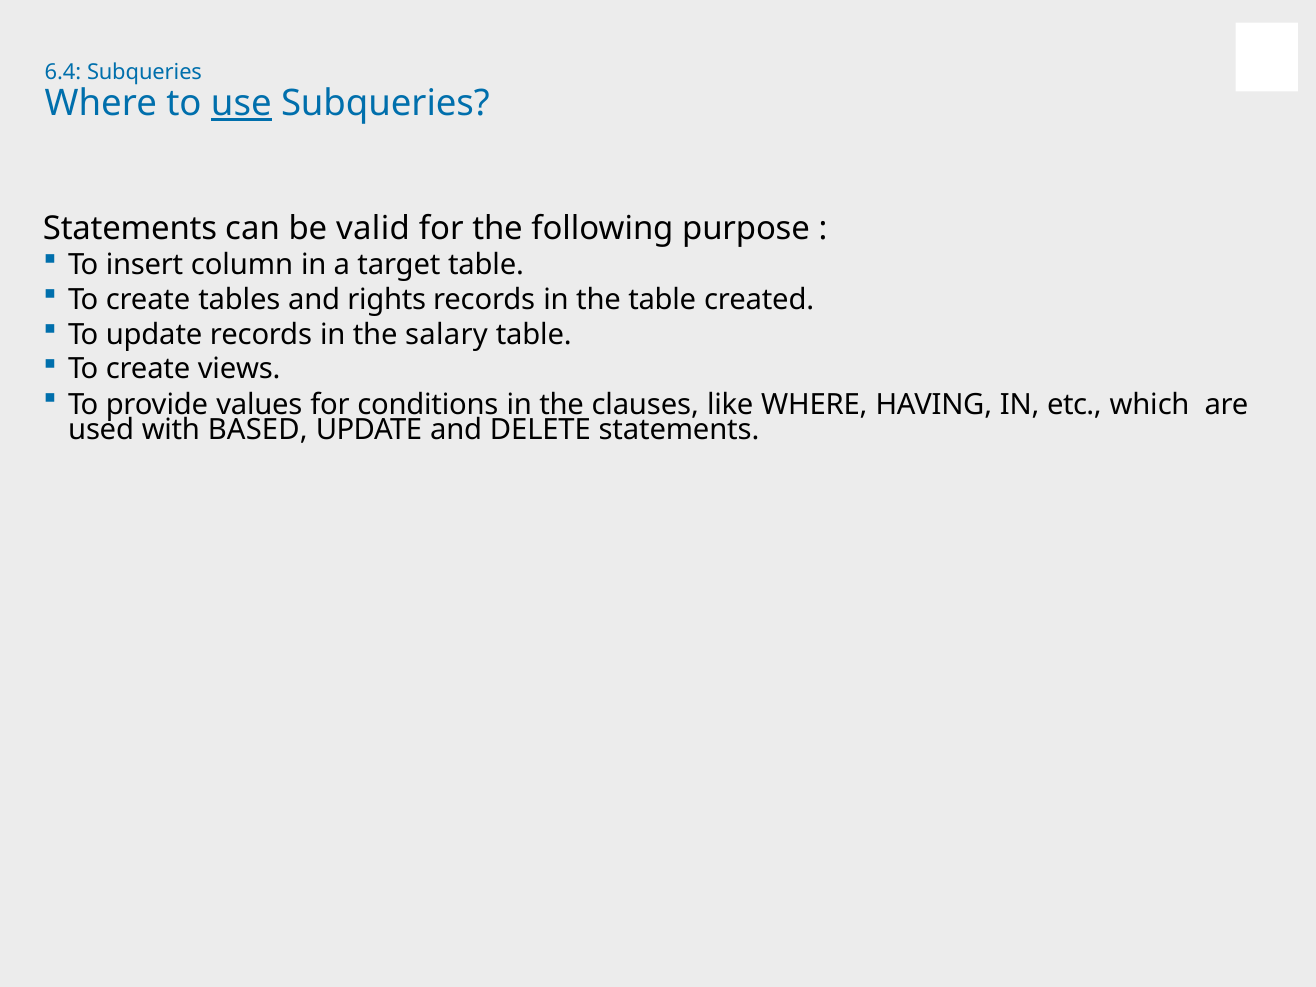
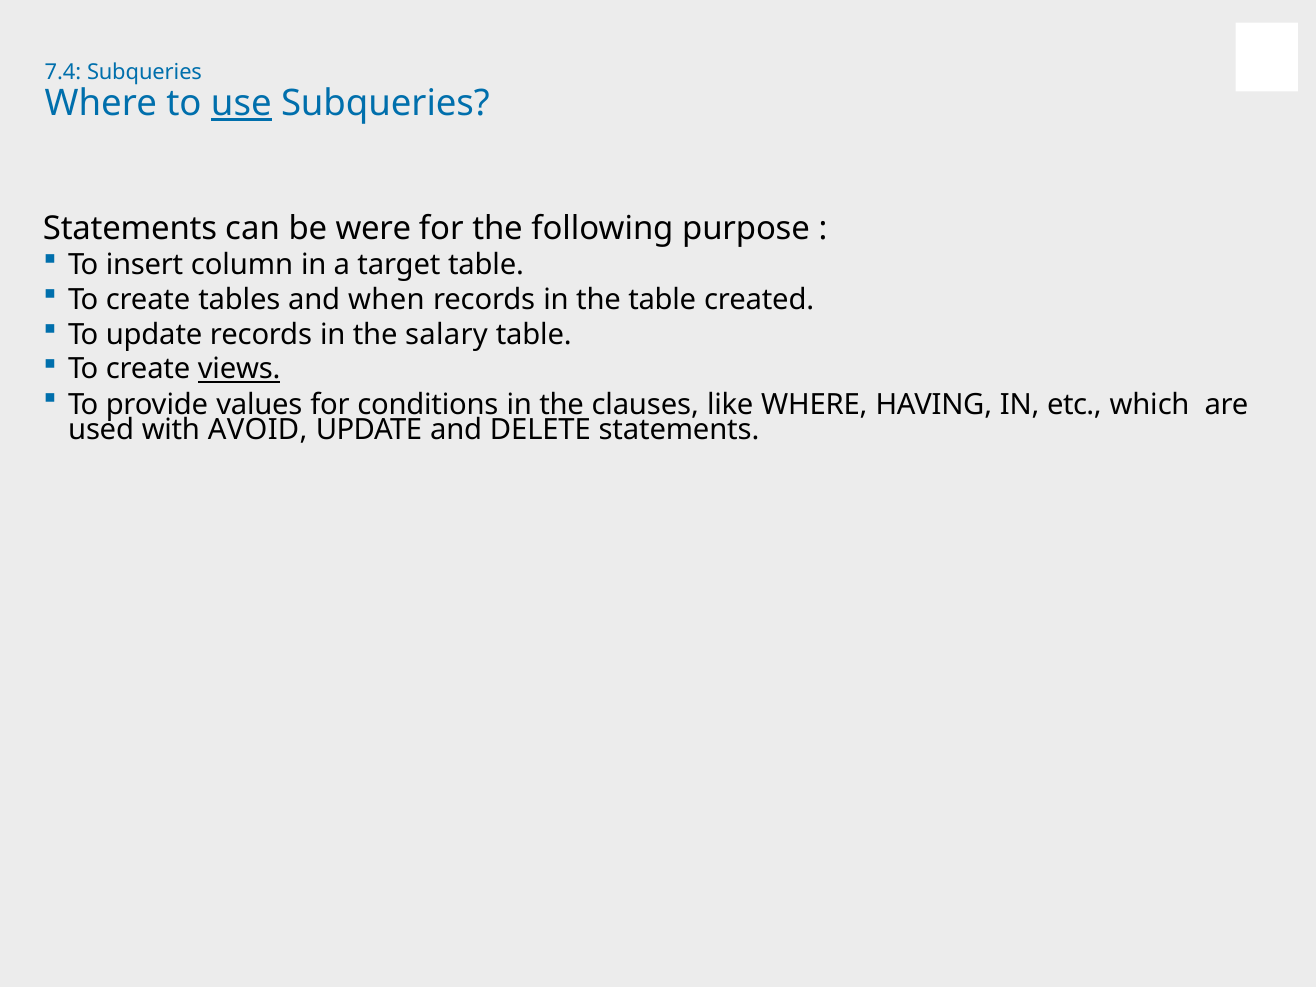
6.4: 6.4 -> 7.4 (63, 72)
valid: valid -> were (373, 228)
rights: rights -> when (386, 300)
views underline: none -> present (239, 369)
BASED: BASED -> AVOID (258, 430)
